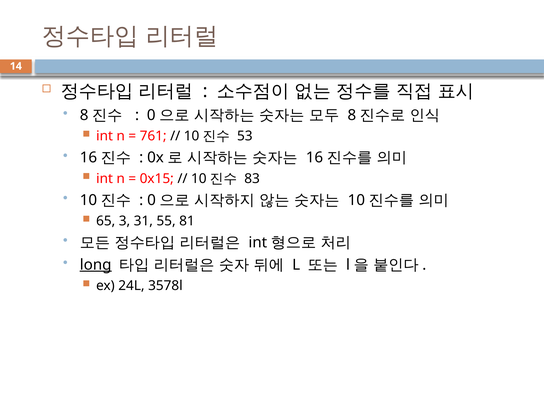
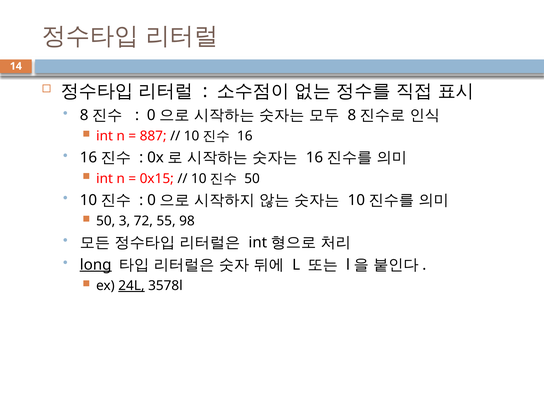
761: 761 -> 887 (153, 136)
53: 53 -> 16 (245, 136)
83: 83 -> 50 (252, 179)
65: 65 -> 50 (106, 221)
31: 31 -> 72 (143, 221)
81: 81 -> 98 (187, 221)
24L underline: none -> present (131, 286)
